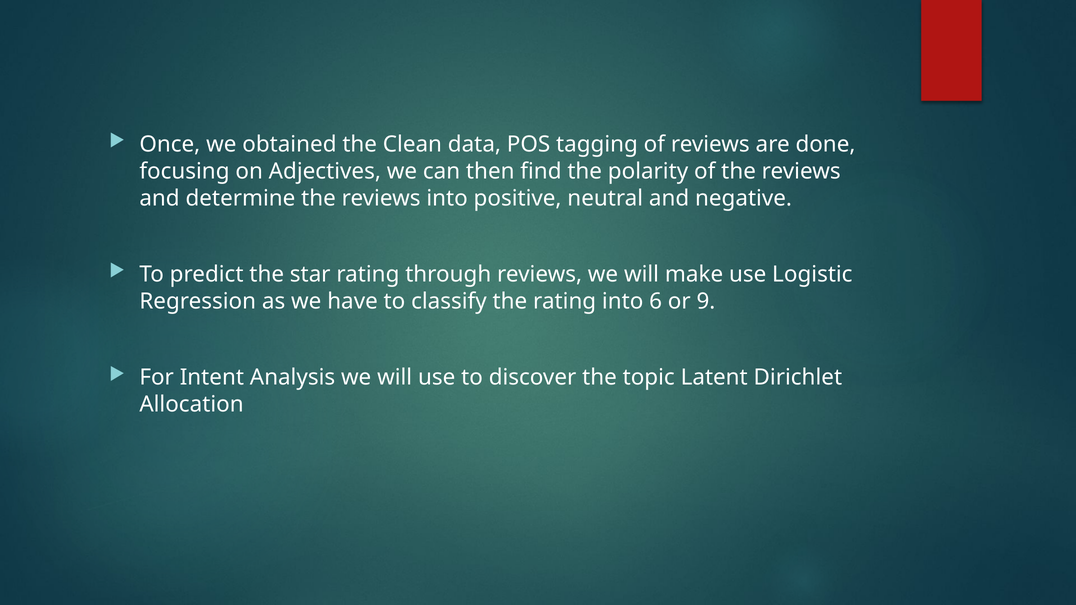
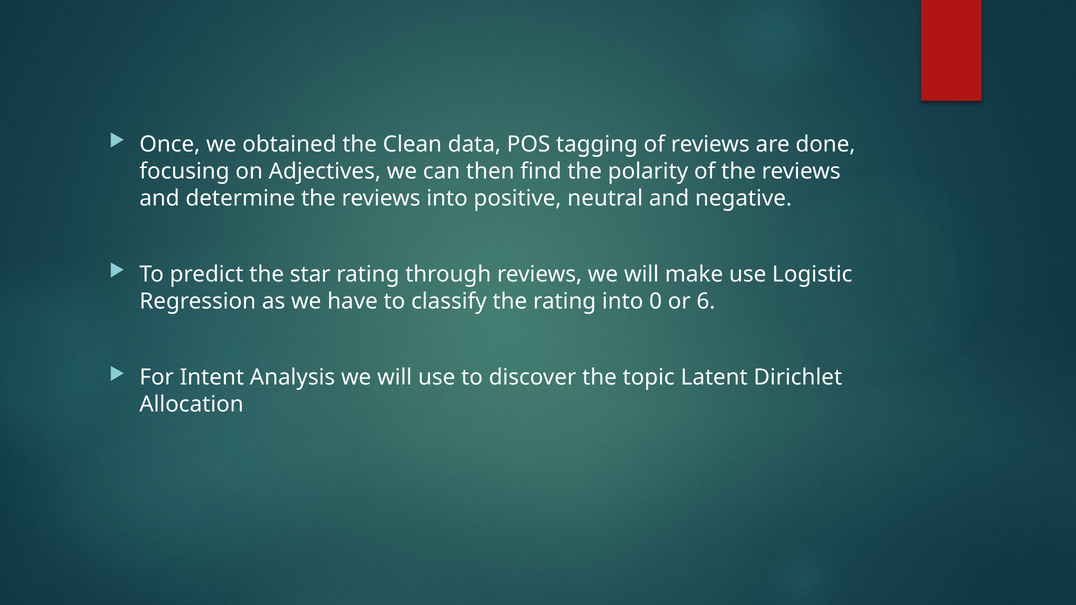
6: 6 -> 0 (656, 301)
9: 9 -> 6 (706, 301)
